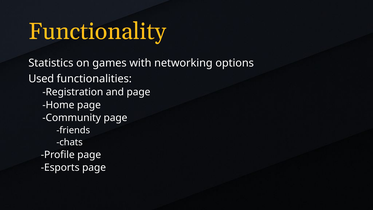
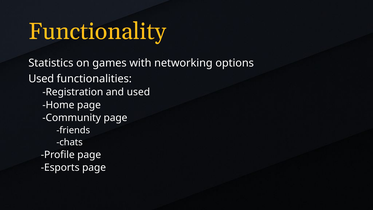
and page: page -> used (138, 92)
